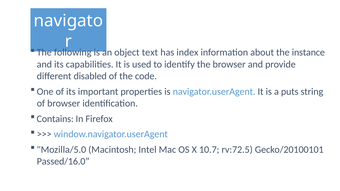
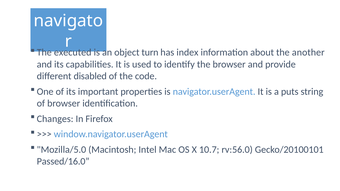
following: following -> executed (73, 52)
text: text -> turn (150, 52)
instance: instance -> another (308, 52)
Contains: Contains -> Changes (55, 119)
rv:72.5: rv:72.5 -> rv:56.0 (237, 150)
